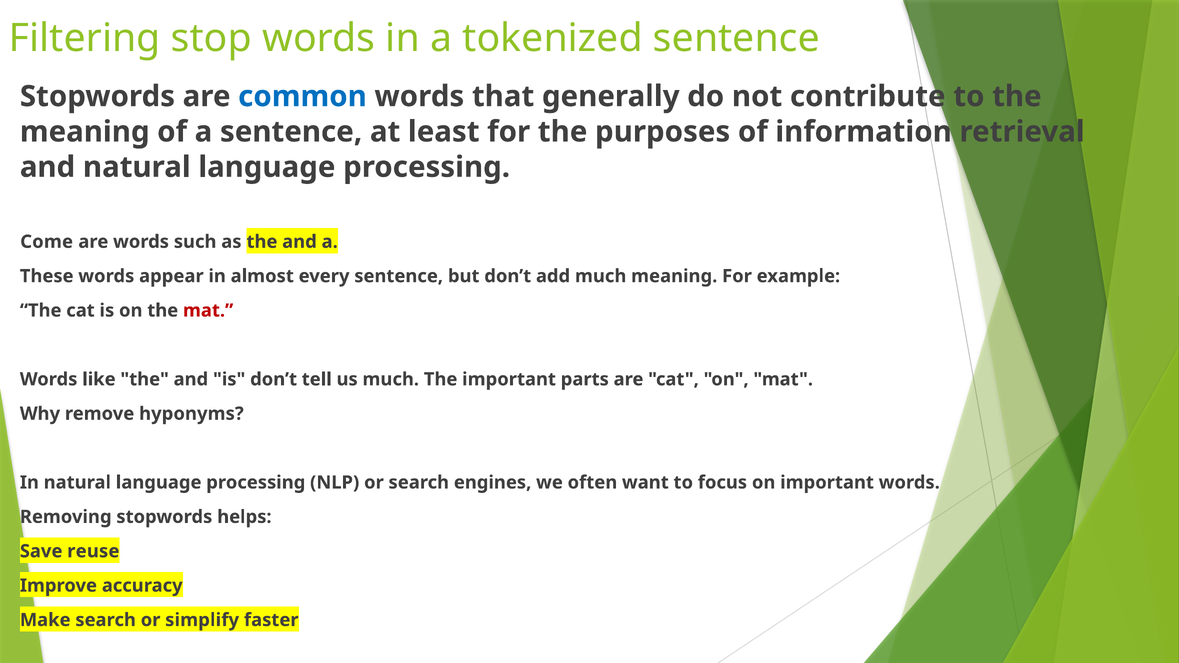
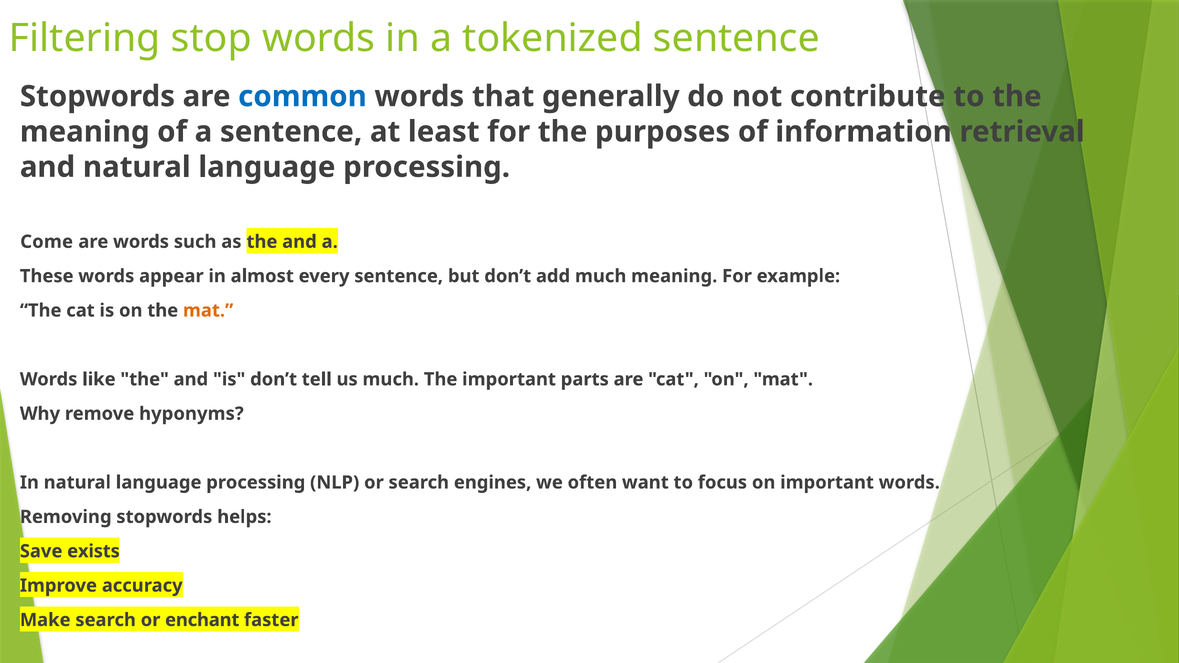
mat colour: red -> orange (208, 311)
reuse: reuse -> exists (94, 551)
simplify: simplify -> enchant (202, 620)
